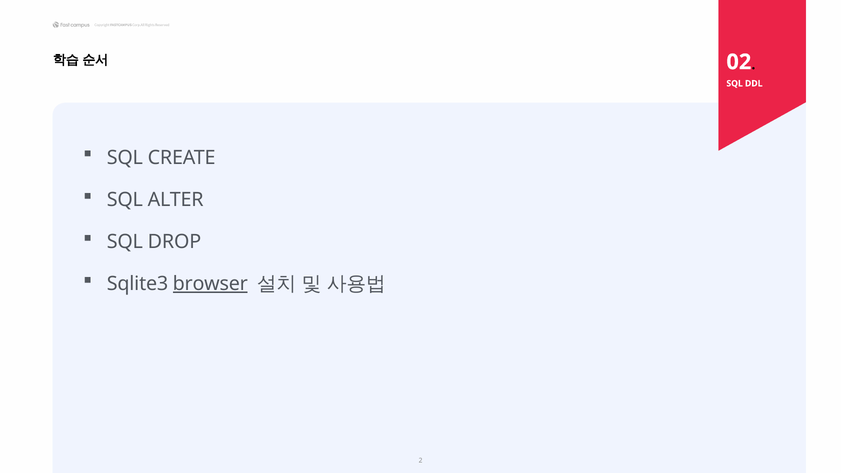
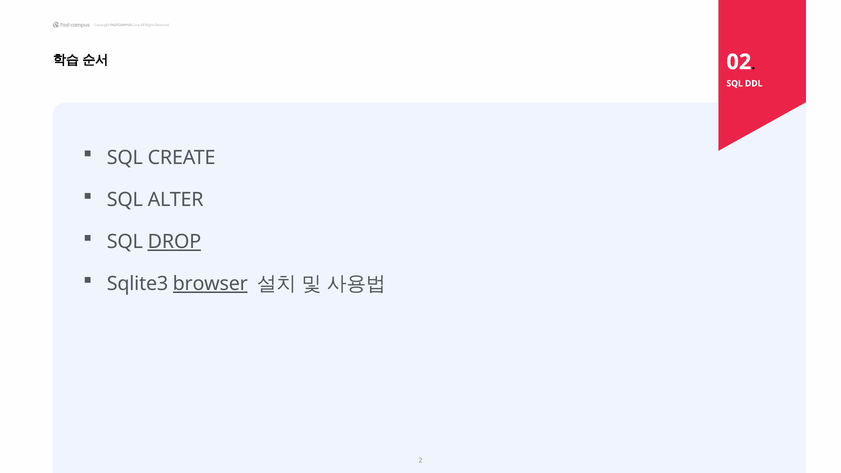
DROP underline: none -> present (174, 242)
